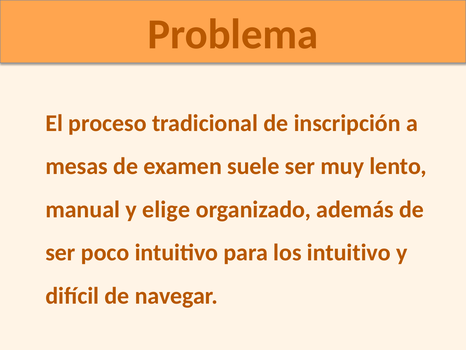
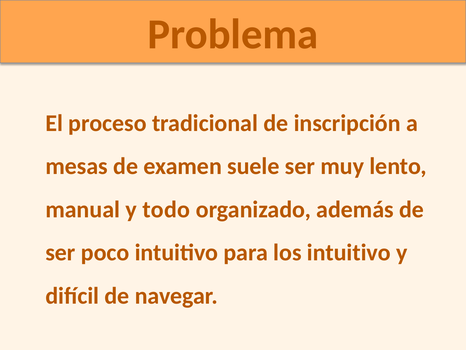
elige: elige -> todo (166, 209)
